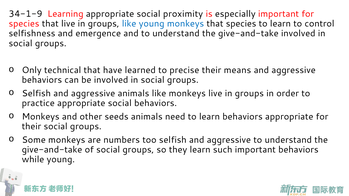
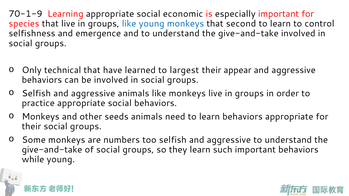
34-1-9: 34-1-9 -> 70-1-9 (26, 14)
proximity: proximity -> economic (183, 14)
that species: species -> second (241, 24)
precise: precise -> largest (184, 70)
means: means -> appear (238, 70)
